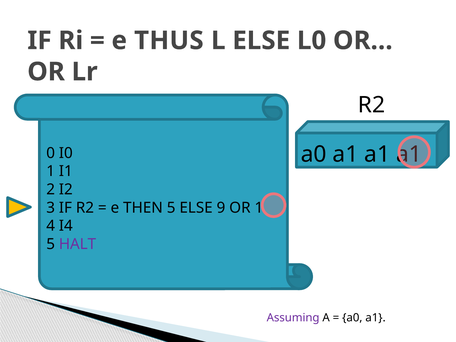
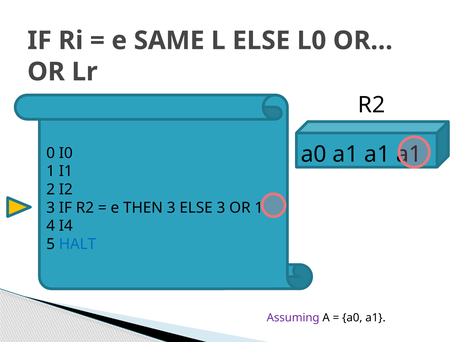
THUS: THUS -> SAME (169, 41)
THEN 5: 5 -> 3 (171, 208)
ELSE 9: 9 -> 3 (221, 208)
HALT colour: purple -> blue (77, 244)
